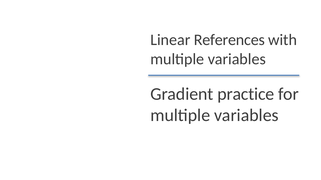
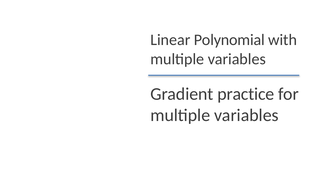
References: References -> Polynomial (229, 40)
